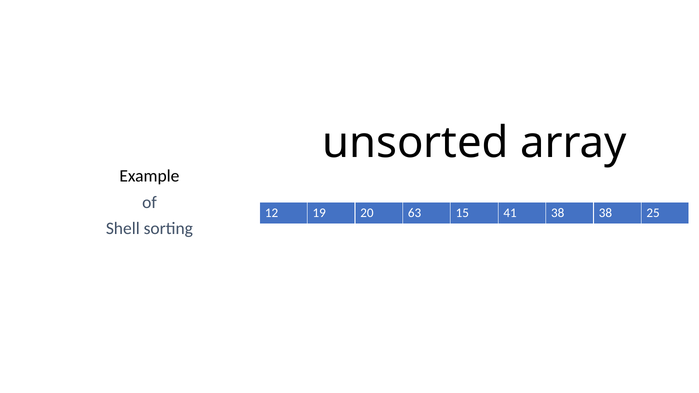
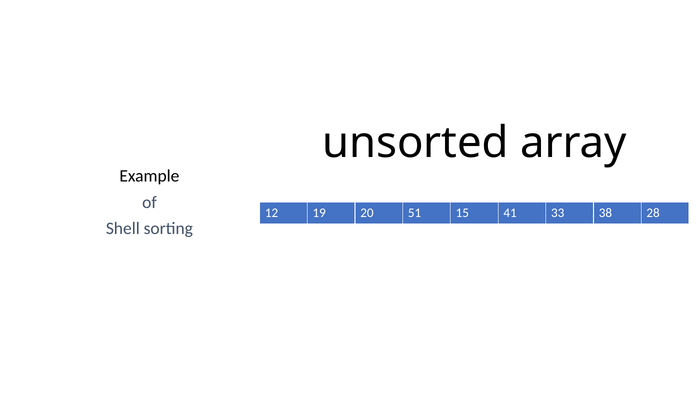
63: 63 -> 51 (415, 213)
41 38: 38 -> 33 (558, 213)
25: 25 -> 28 (653, 213)
